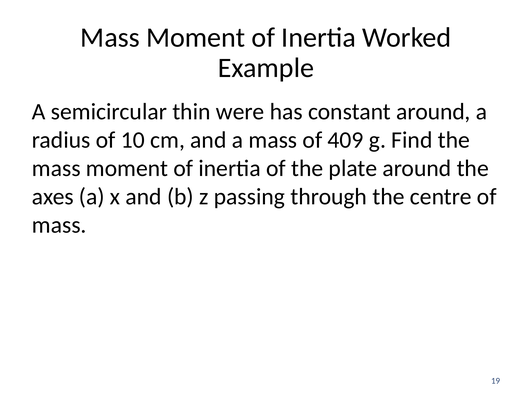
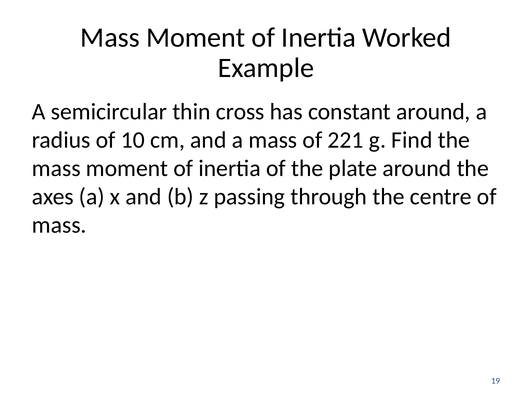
were: were -> cross (240, 112)
409: 409 -> 221 (346, 140)
